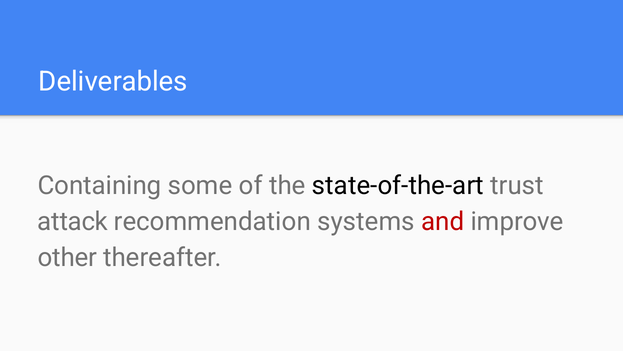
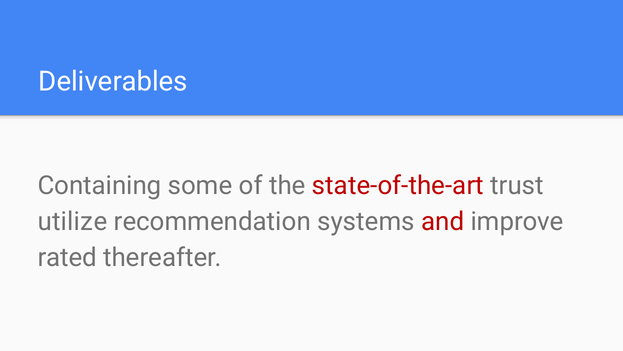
state-of-the-art colour: black -> red (398, 185)
attack: attack -> utilize (72, 221)
other: other -> rated (67, 257)
